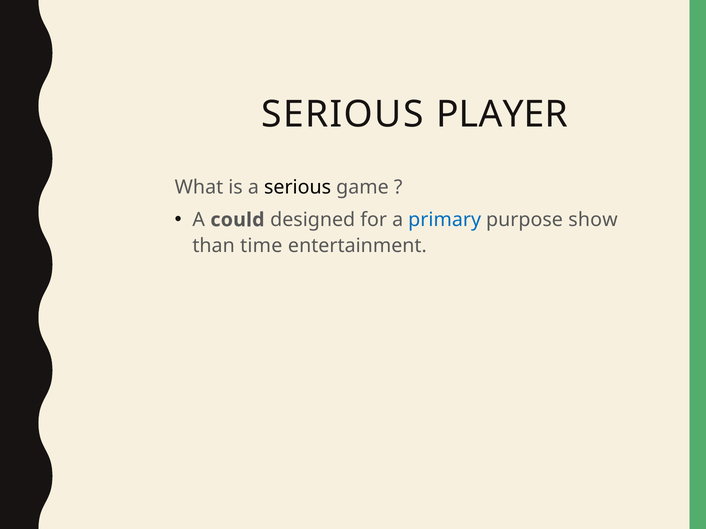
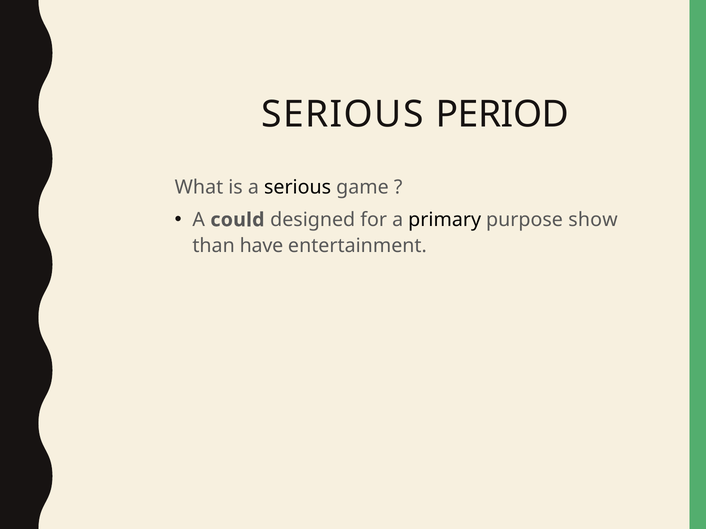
PLAYER: PLAYER -> PERIOD (502, 115)
primary colour: blue -> black (445, 220)
time: time -> have (261, 246)
